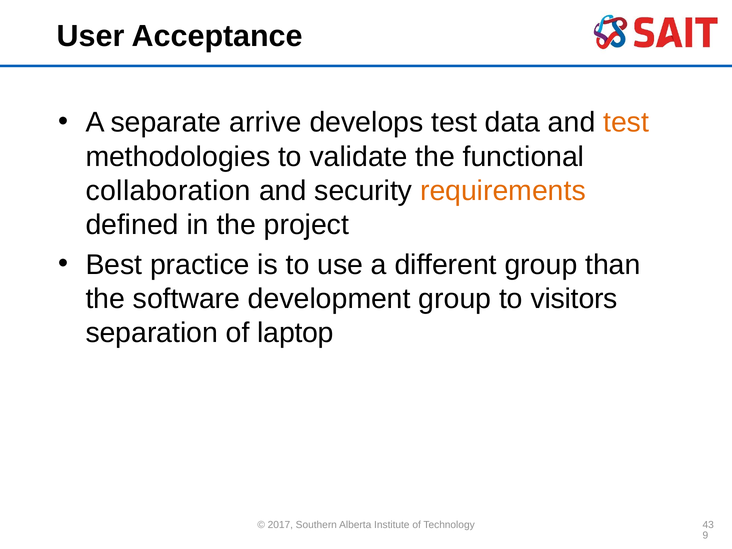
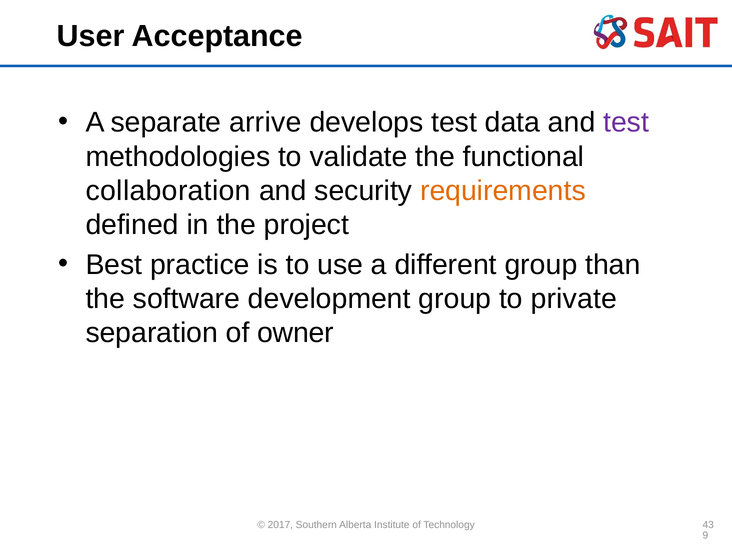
test colour: orange -> purple (626, 123)
visitors: visitors -> private (574, 299)
laptop: laptop -> owner (296, 333)
